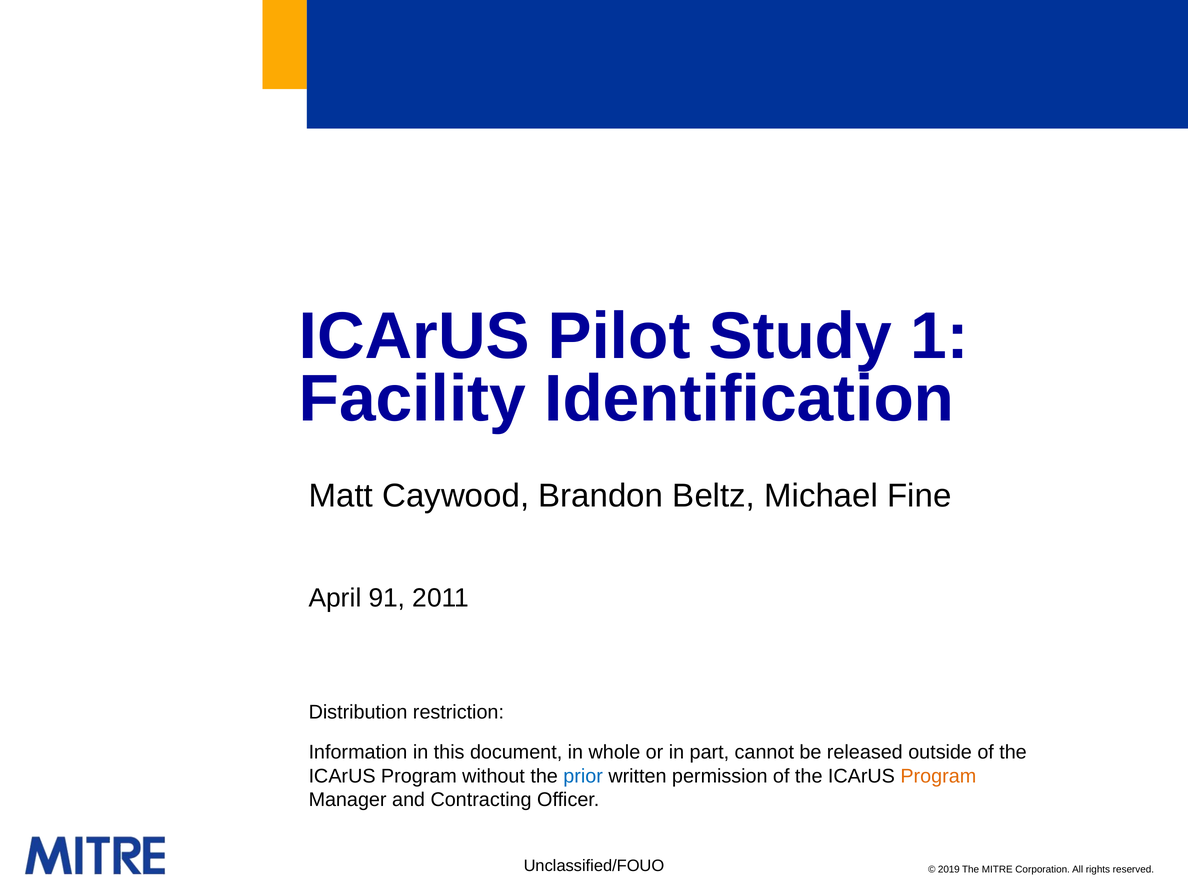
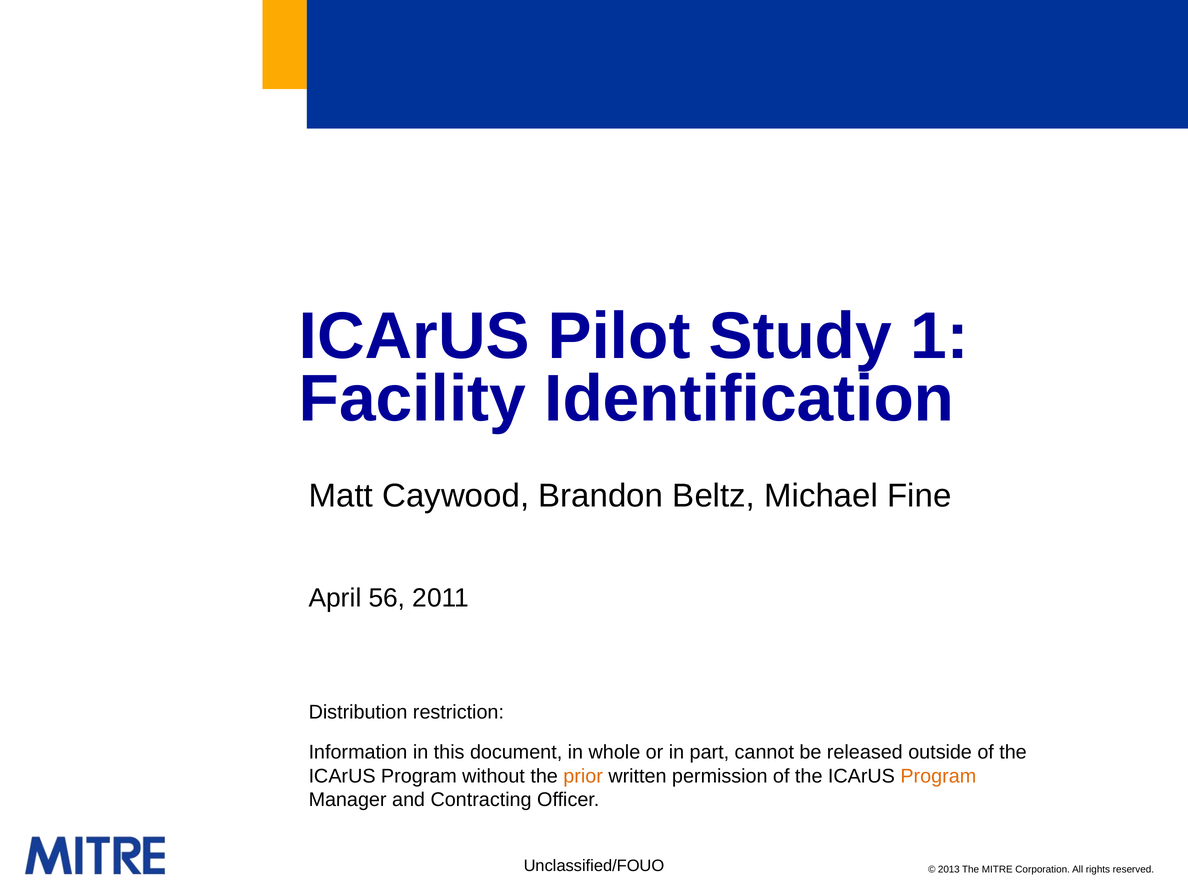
91: 91 -> 56 (387, 598)
prior colour: blue -> orange (583, 776)
2019: 2019 -> 2013 (949, 869)
